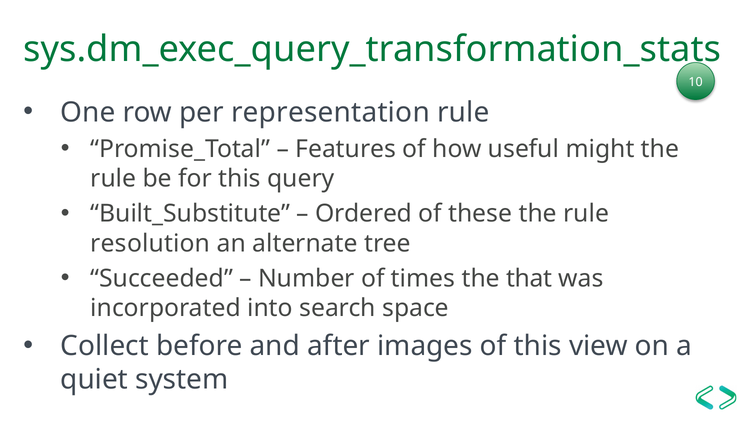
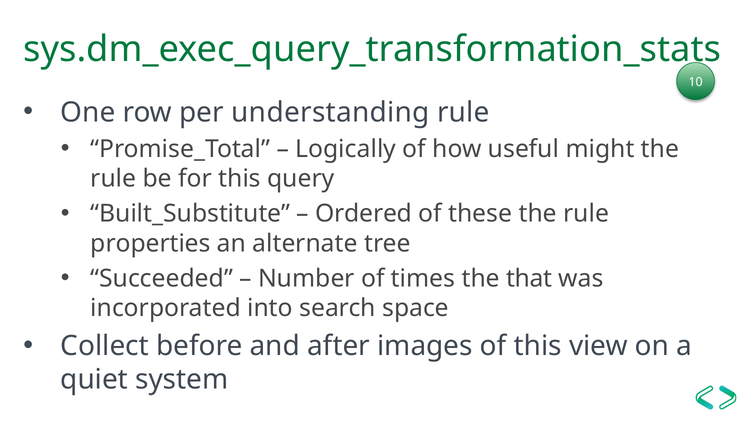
representation: representation -> understanding (330, 112)
Features: Features -> Logically (346, 149)
resolution: resolution -> properties (150, 243)
